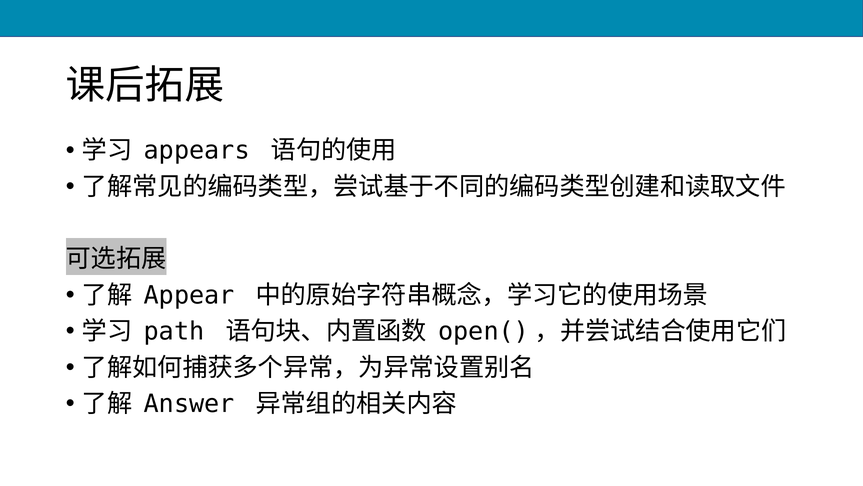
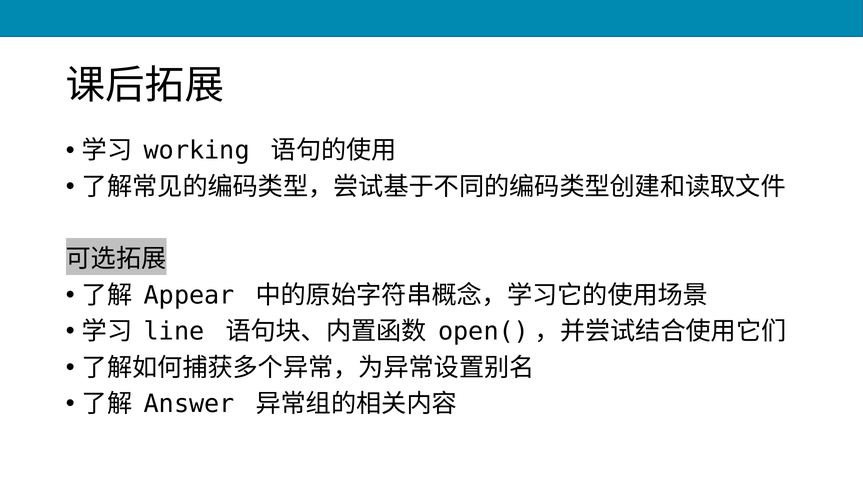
appears: appears -> working (197, 150)
path: path -> line (174, 331)
